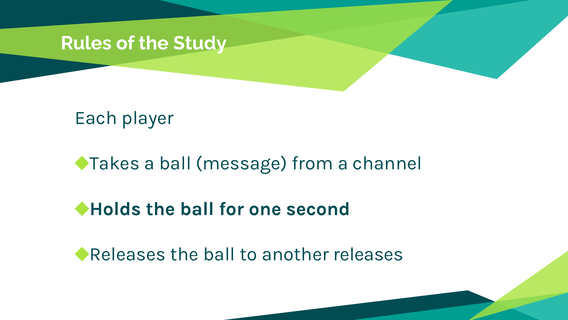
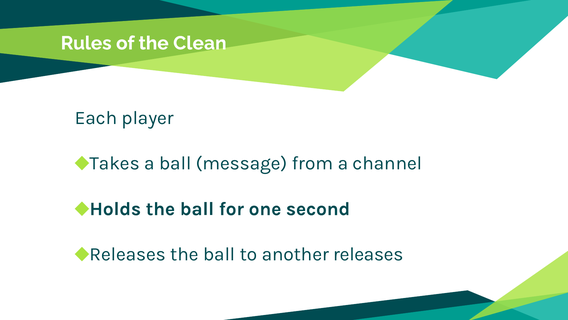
Study: Study -> Clean (200, 43)
